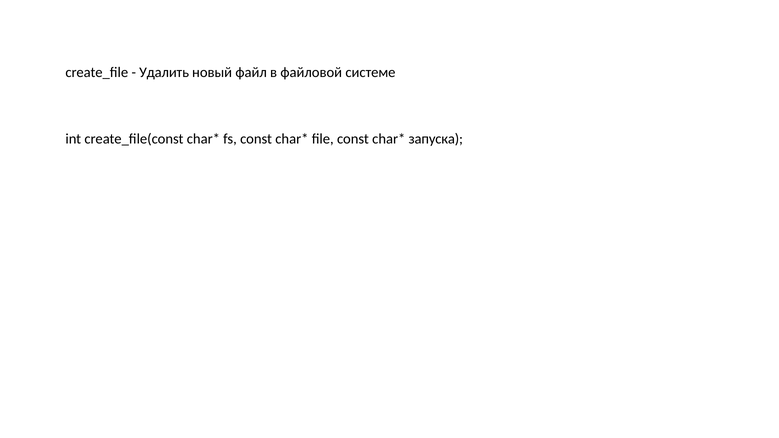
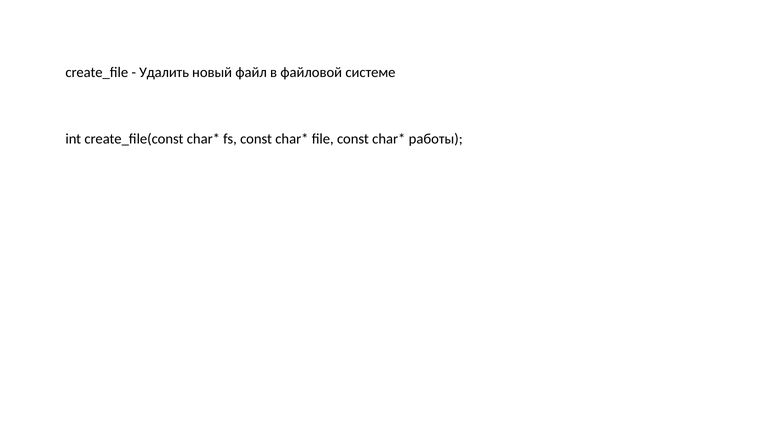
запуска: запуска -> работы (436, 139)
